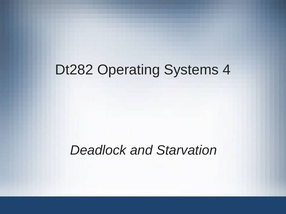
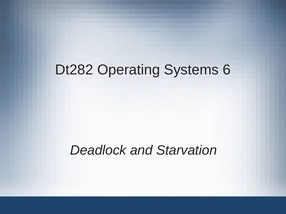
4: 4 -> 6 (227, 70)
